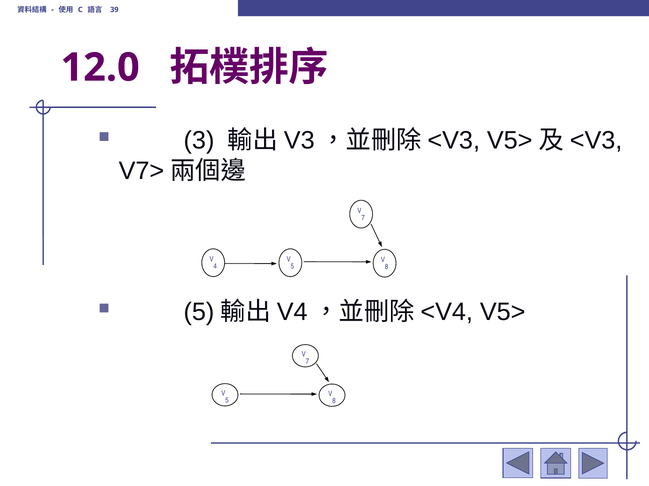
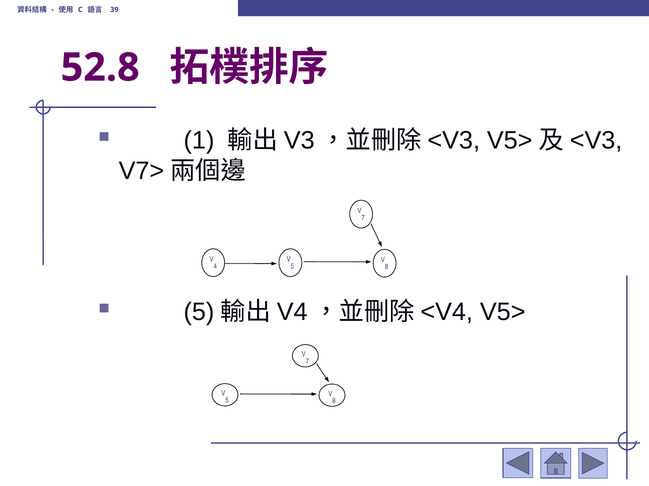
12.0: 12.0 -> 52.8 (100, 68)
3: 3 -> 1 (199, 141)
